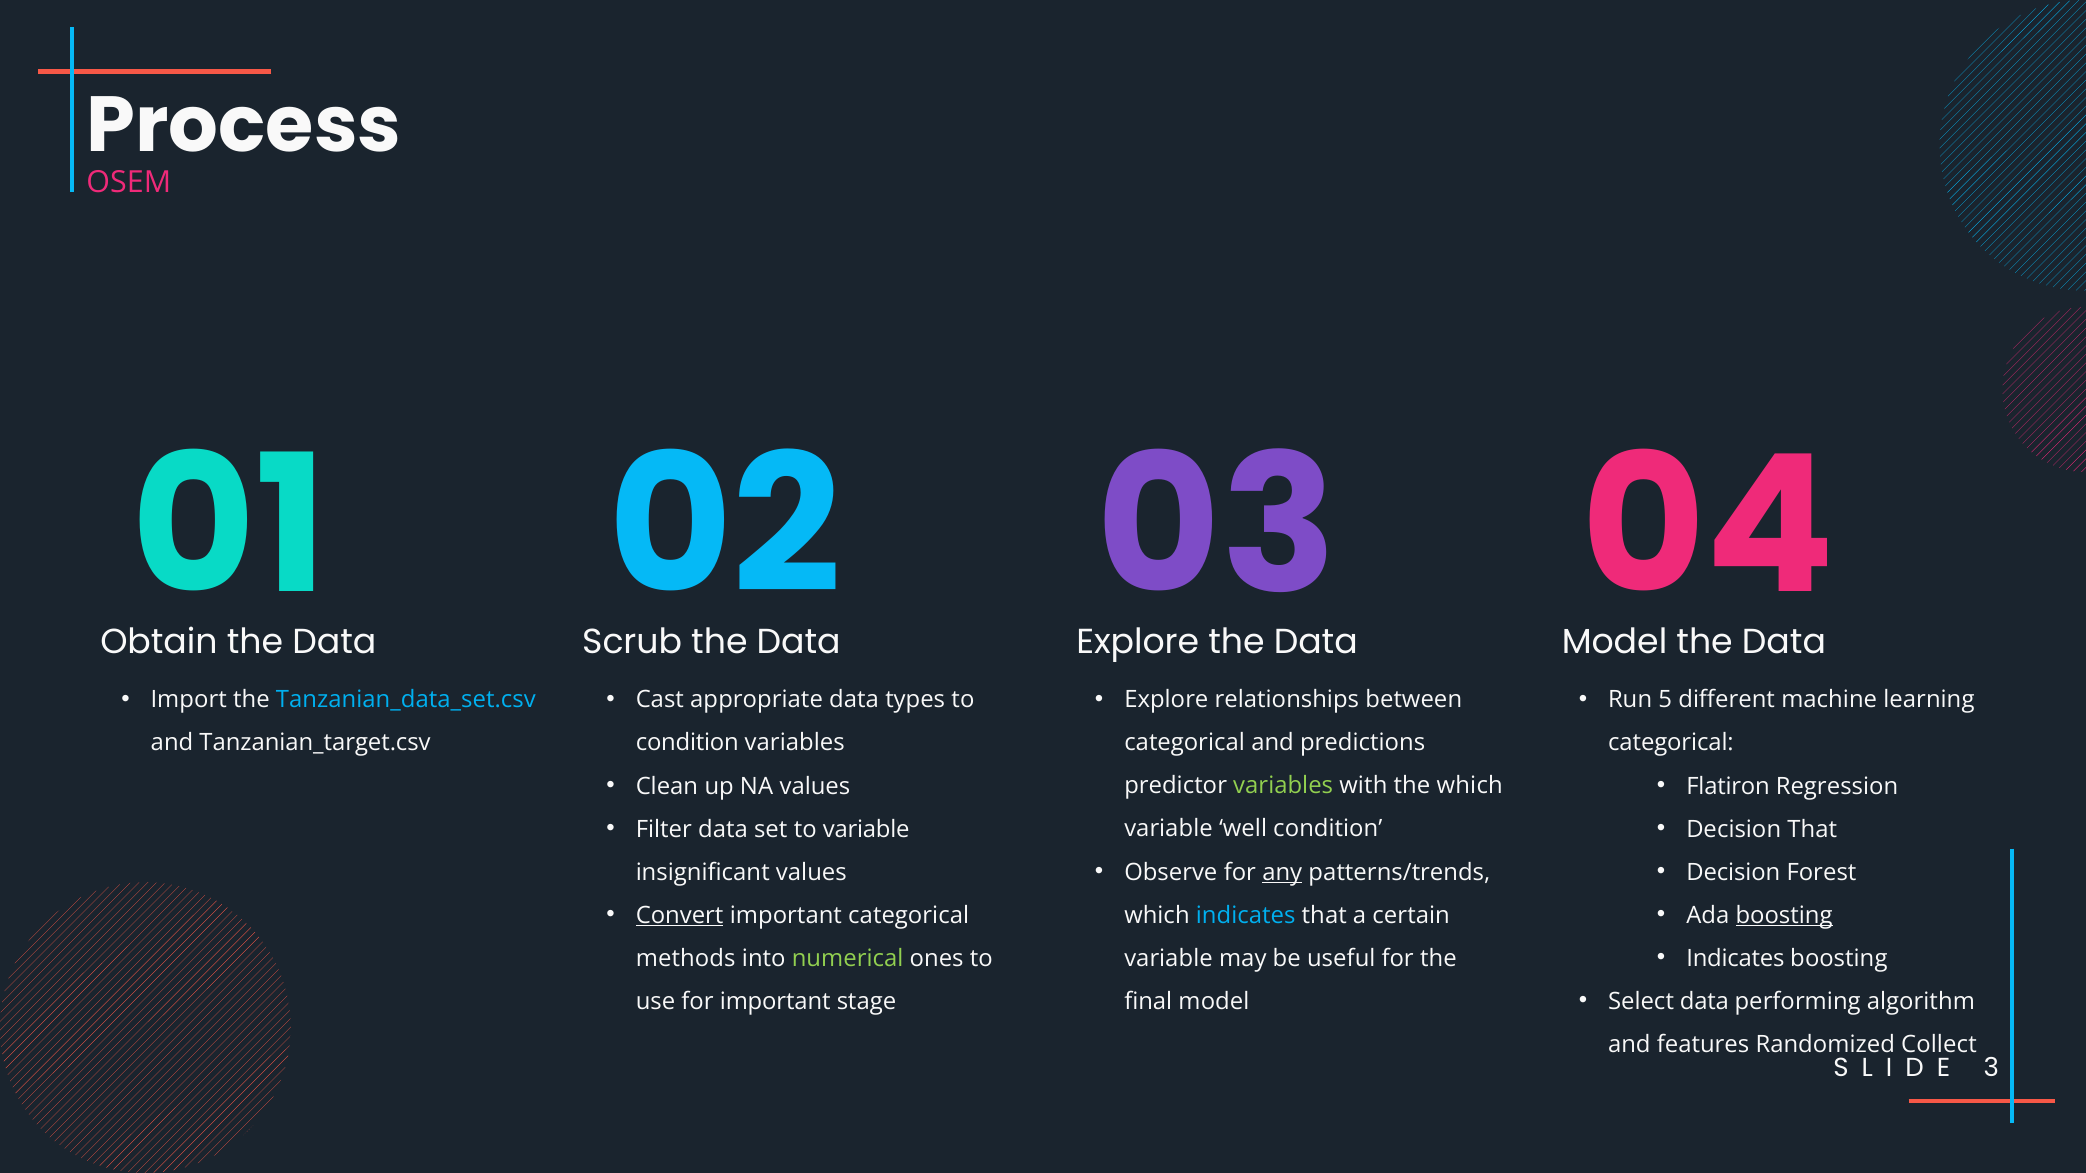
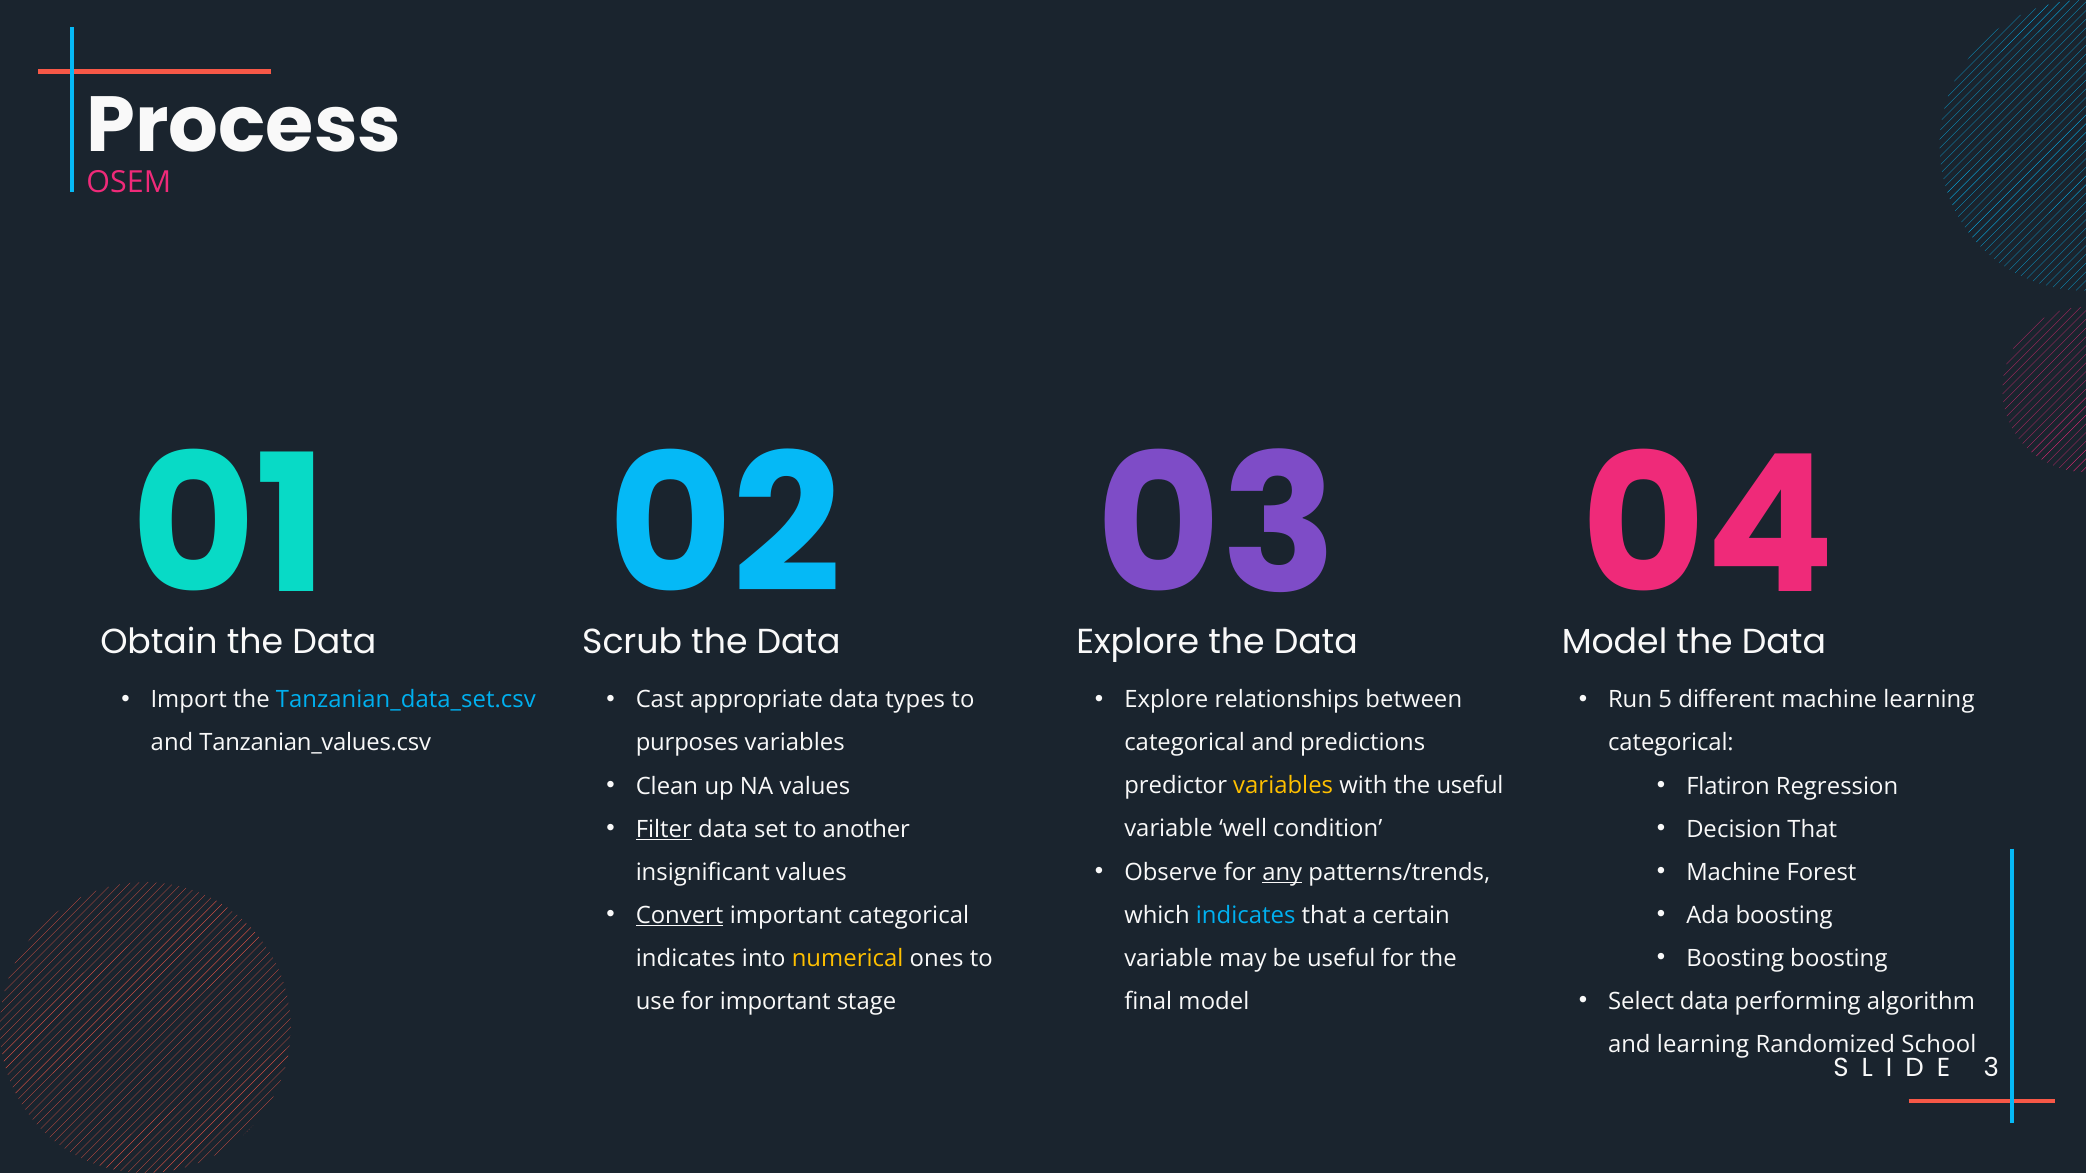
Tanzanian_target.csv: Tanzanian_target.csv -> Tanzanian_values.csv (315, 743)
condition: condition -> purposes (687, 743)
variables colour: light green -> yellow (1283, 786)
the which: which -> useful (1470, 786)
Filter underline: none -> present (664, 829)
to variable: variable -> another (866, 829)
Decision: Decision -> Machine (1733, 872)
boosting underline: present -> none (1784, 916)
Indicates: Indicates -> Boosting (1735, 959)
methods: methods -> indicates (686, 959)
numerical colour: light green -> yellow (848, 959)
and features: features -> learning (1703, 1045)
Collect: Collect -> School (1939, 1045)
